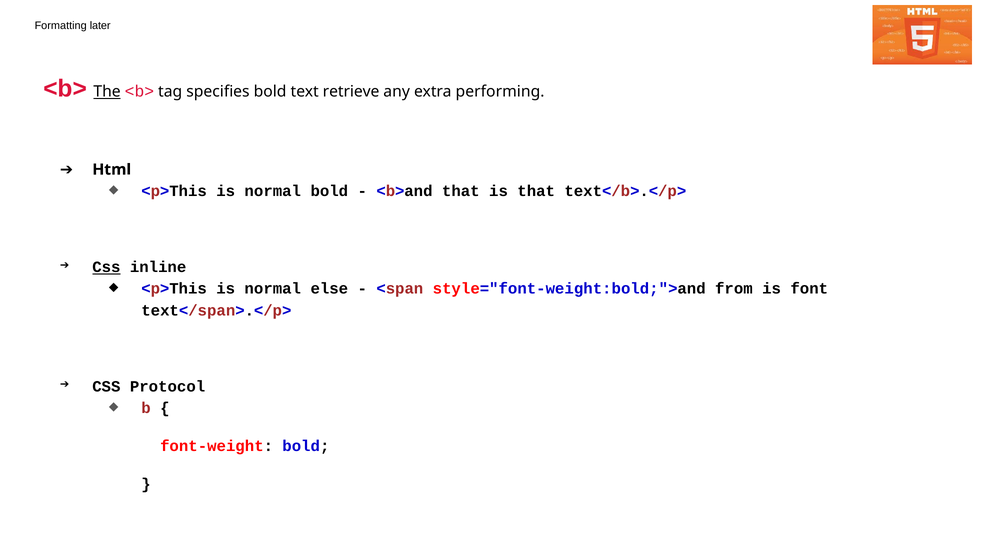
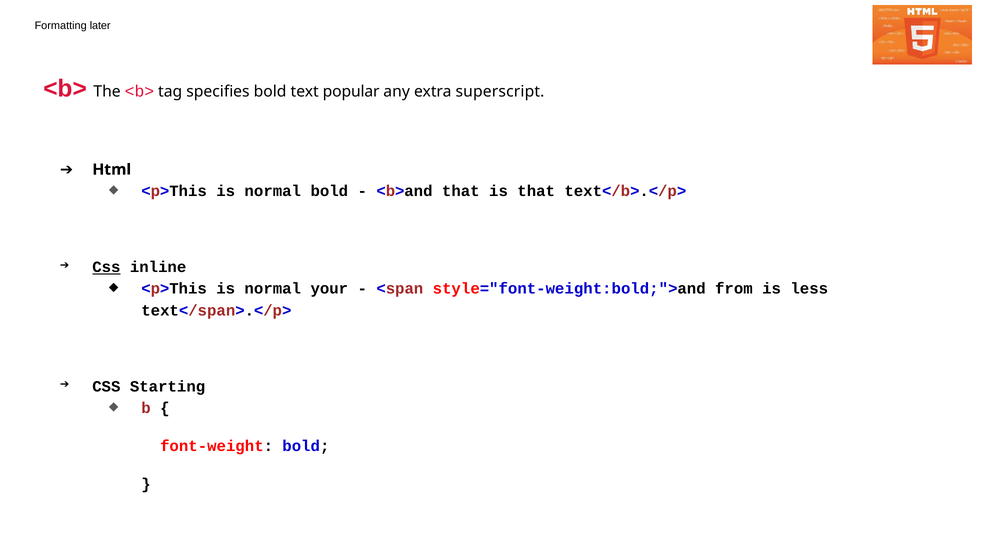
The underline: present -> none (107, 92)
retrieve: retrieve -> popular (351, 92)
performing: performing -> superscript (500, 92)
else: else -> your (329, 289)
font: font -> less (809, 289)
Protocol: Protocol -> Starting (168, 386)
